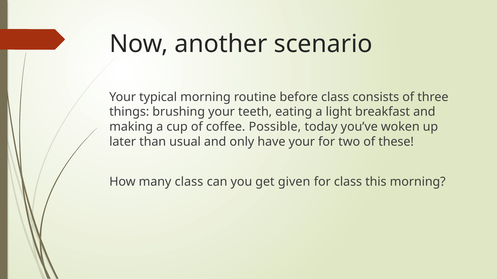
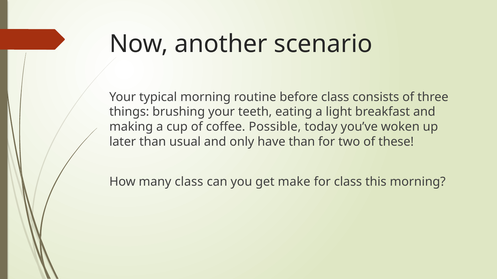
have your: your -> than (302, 142)
given: given -> make (294, 182)
